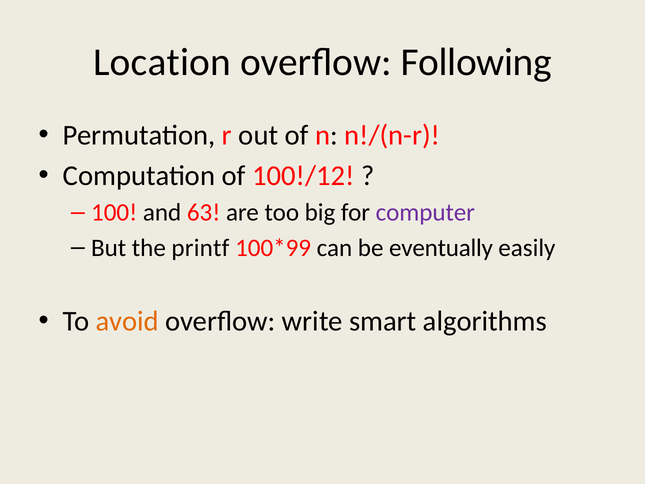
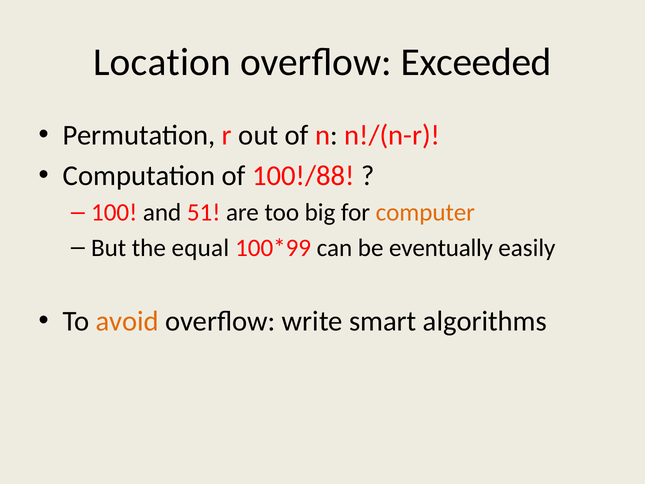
Following: Following -> Exceeded (476, 62)
100!/12: 100!/12 -> 100!/88 (303, 175)
63: 63 -> 51 (204, 212)
computer colour: purple -> orange (425, 212)
printf: printf -> equal (200, 248)
